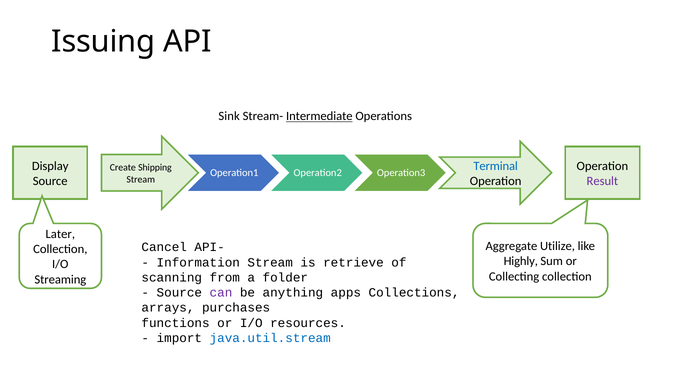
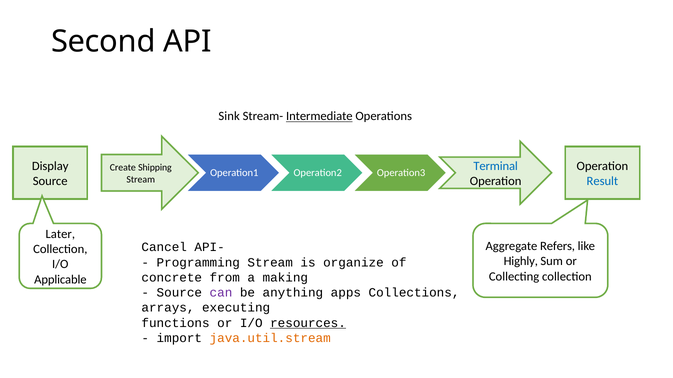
Issuing: Issuing -> Second (103, 42)
Result colour: purple -> blue (602, 181)
Utilize: Utilize -> Refers (558, 246)
Information: Information -> Programming (198, 263)
retrieve: retrieve -> organize (353, 263)
scanning: scanning -> concrete (172, 278)
folder: folder -> making (285, 278)
Streaming: Streaming -> Applicable (60, 280)
purchases: purchases -> executing (236, 308)
resources underline: none -> present (308, 323)
java.util.stream colour: blue -> orange (270, 339)
